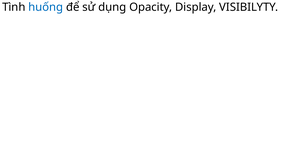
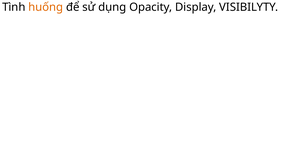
huống colour: blue -> orange (46, 7)
